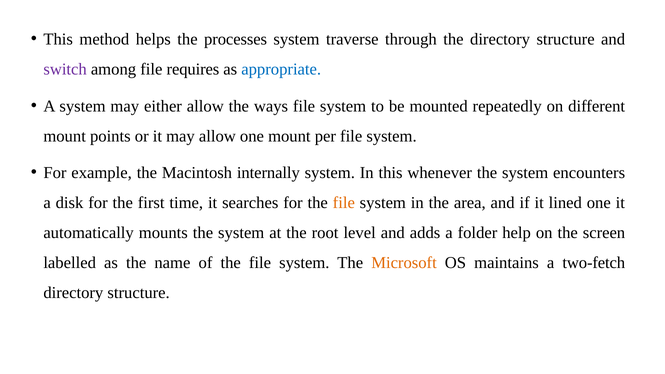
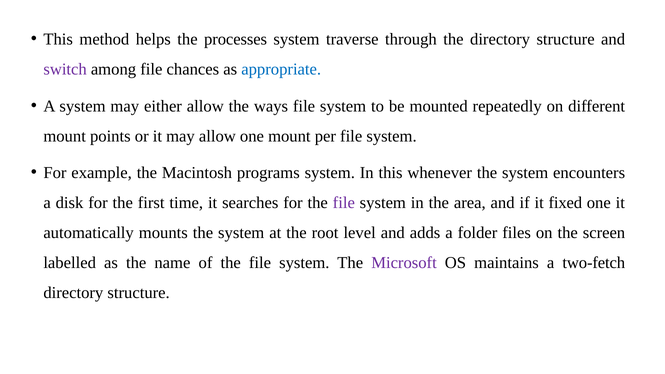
requires: requires -> chances (193, 69)
internally: internally -> programs (268, 173)
file colour: orange -> purple (344, 203)
lined: lined -> fixed (565, 203)
help: help -> files (517, 233)
Microsoft colour: orange -> purple (404, 263)
